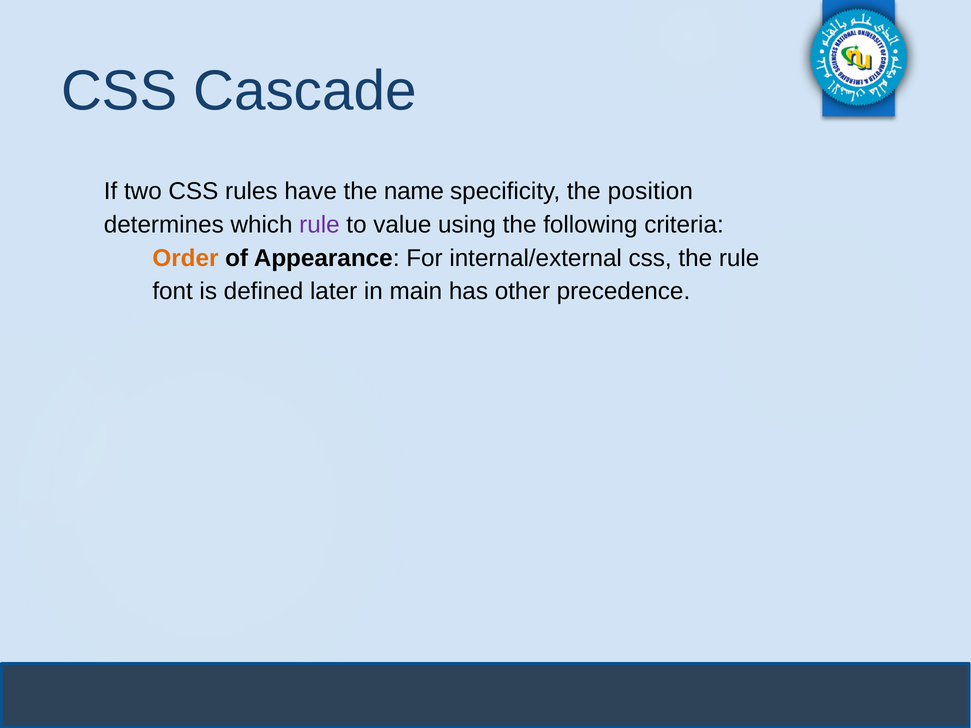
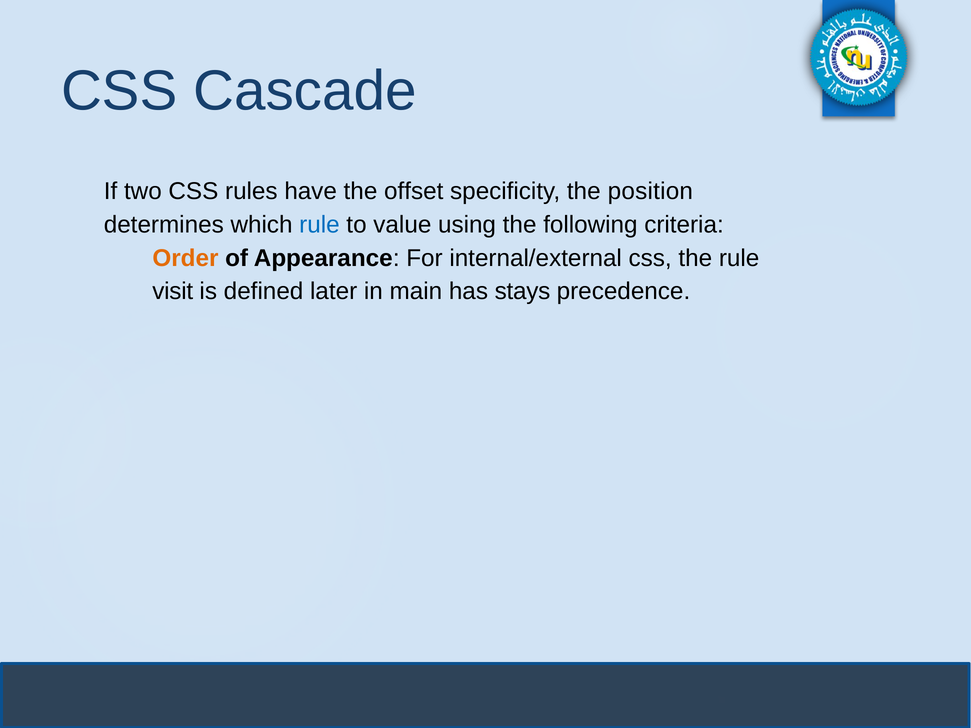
name: name -> offset (414, 191)
rule colour: purple -> blue (319, 225)
font: font -> visit (173, 292)
other: other -> stays (523, 292)
